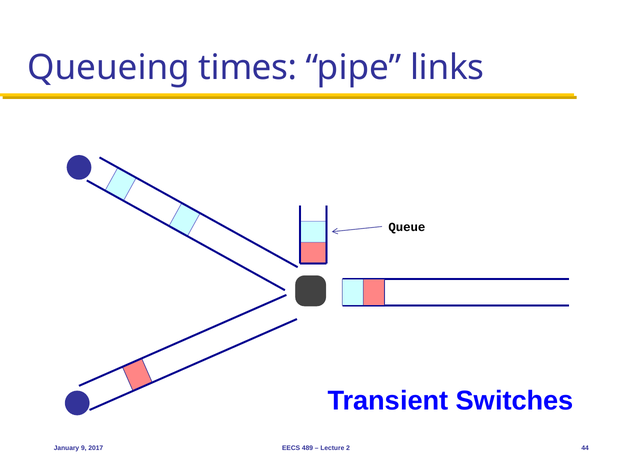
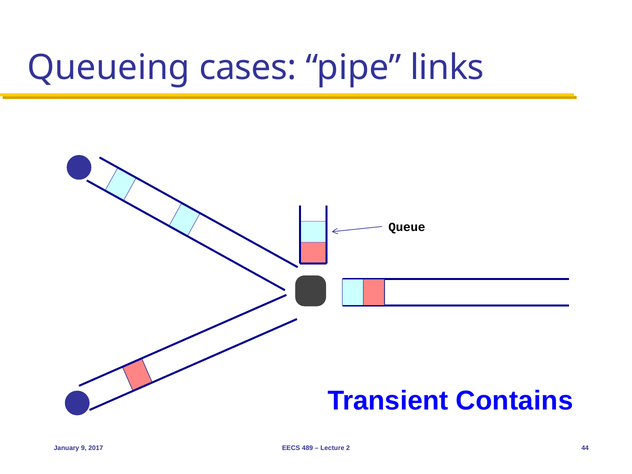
times: times -> cases (248, 68)
Switches: Switches -> Contains (515, 401)
